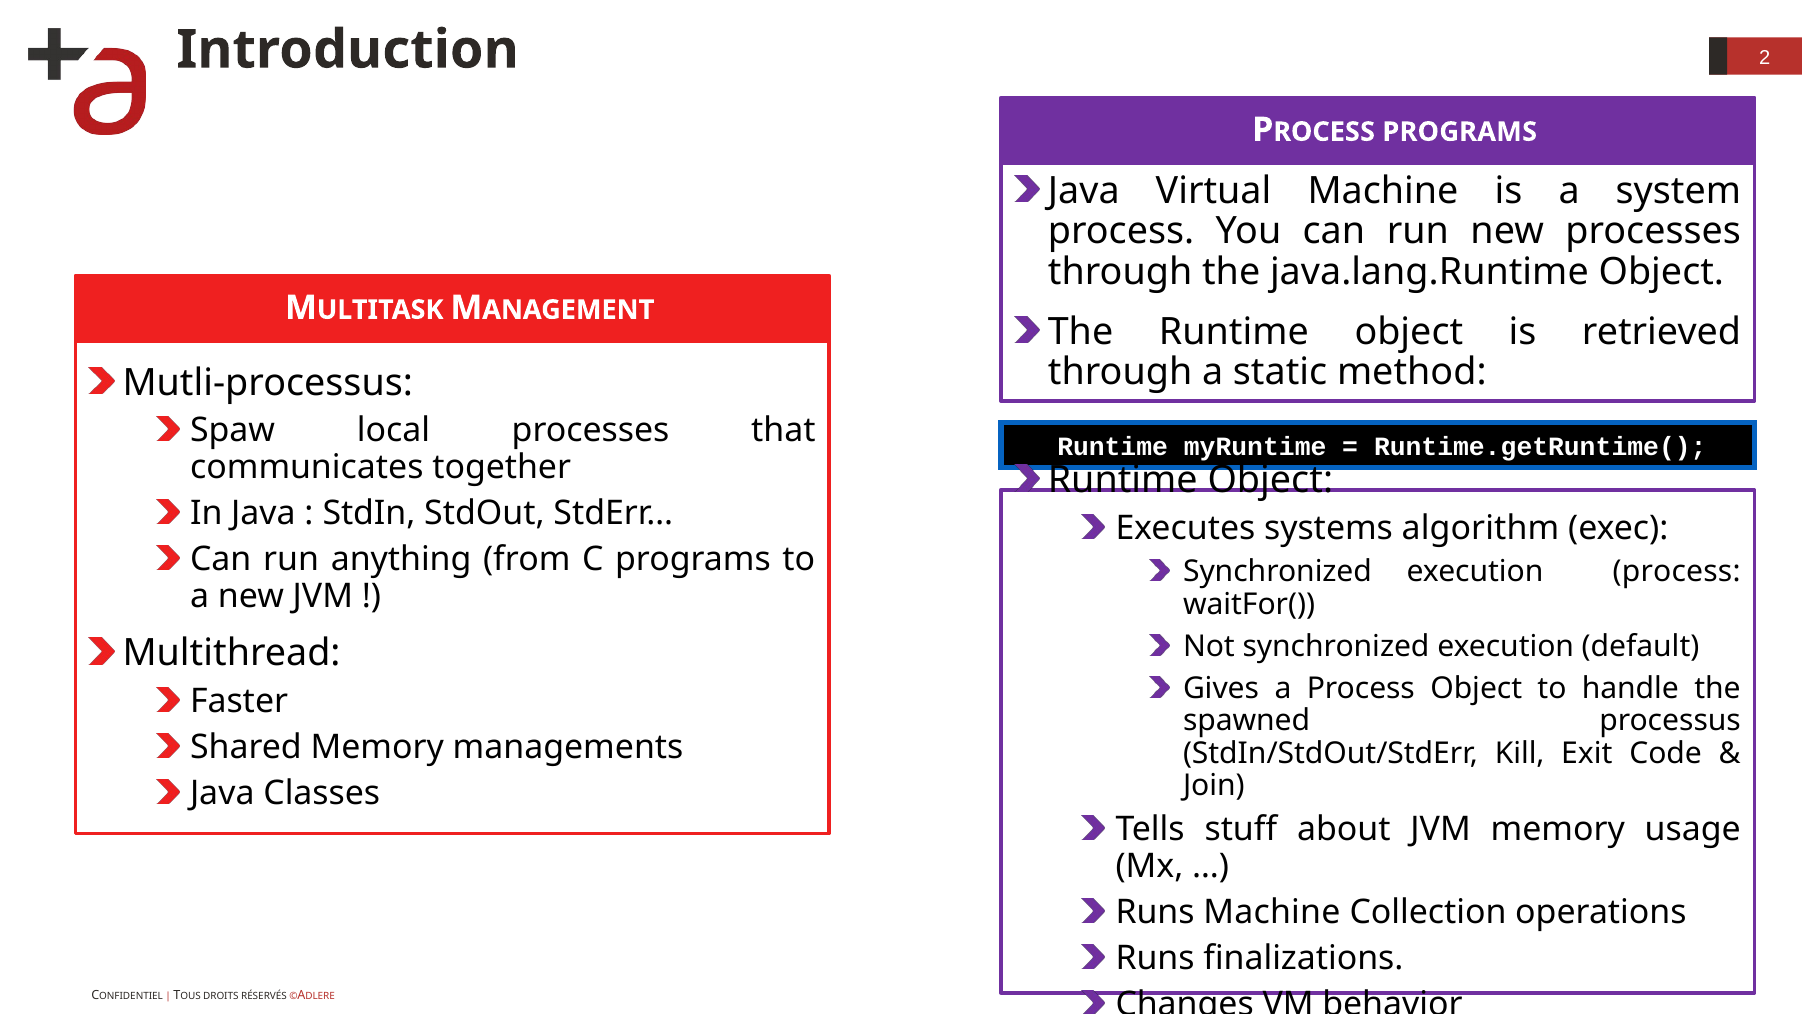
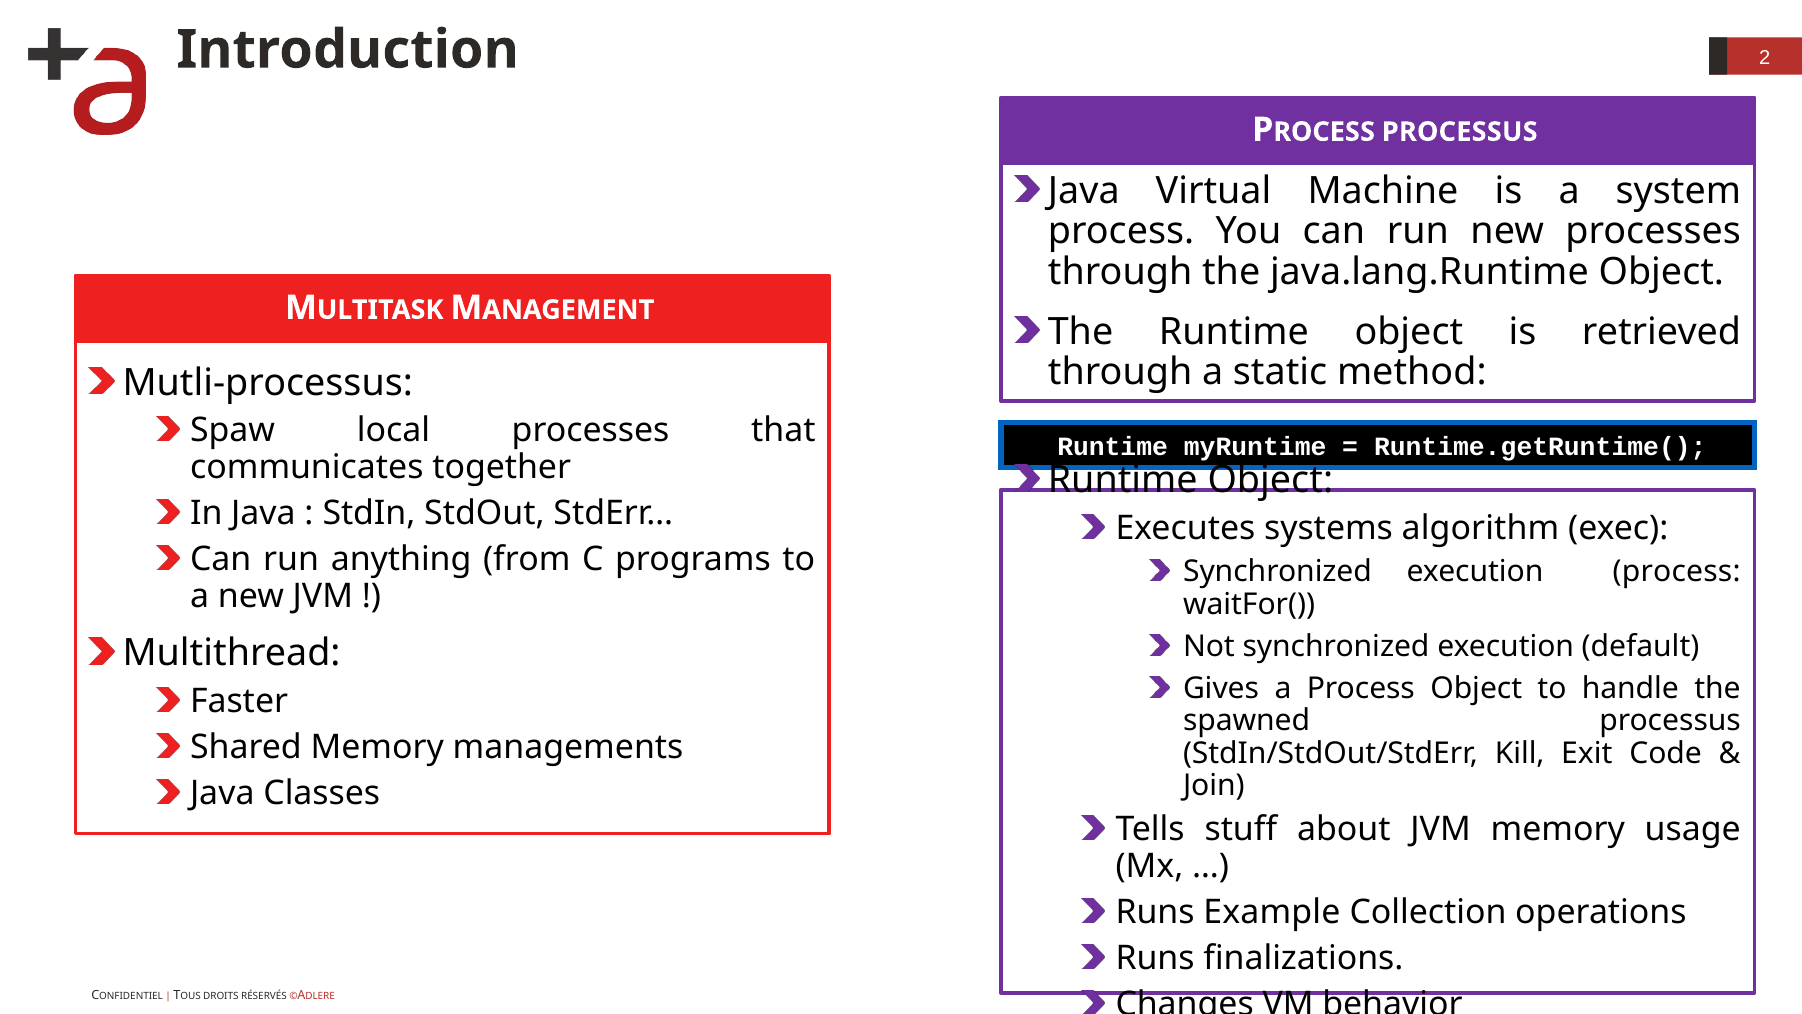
PROCESS PROGRAMS: PROGRAMS -> PROCESSUS (1460, 132)
Runs Machine: Machine -> Example (1272, 912)
